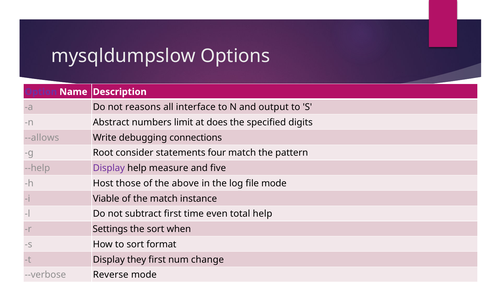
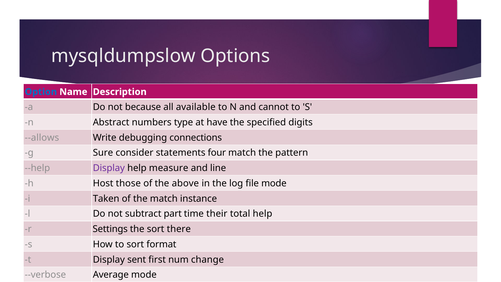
Option colour: purple -> blue (41, 92)
reasons: reasons -> because (143, 107)
interface: interface -> available (196, 107)
output: output -> cannot (274, 107)
limit: limit -> type (184, 122)
does: does -> have (217, 122)
Root: Root -> Sure (103, 153)
five: five -> line (218, 168)
Viable: Viable -> Taken (106, 198)
subtract first: first -> part (173, 214)
even: even -> their (217, 214)
when: when -> there (179, 229)
they: they -> sent (137, 259)
Reverse: Reverse -> Average (111, 275)
